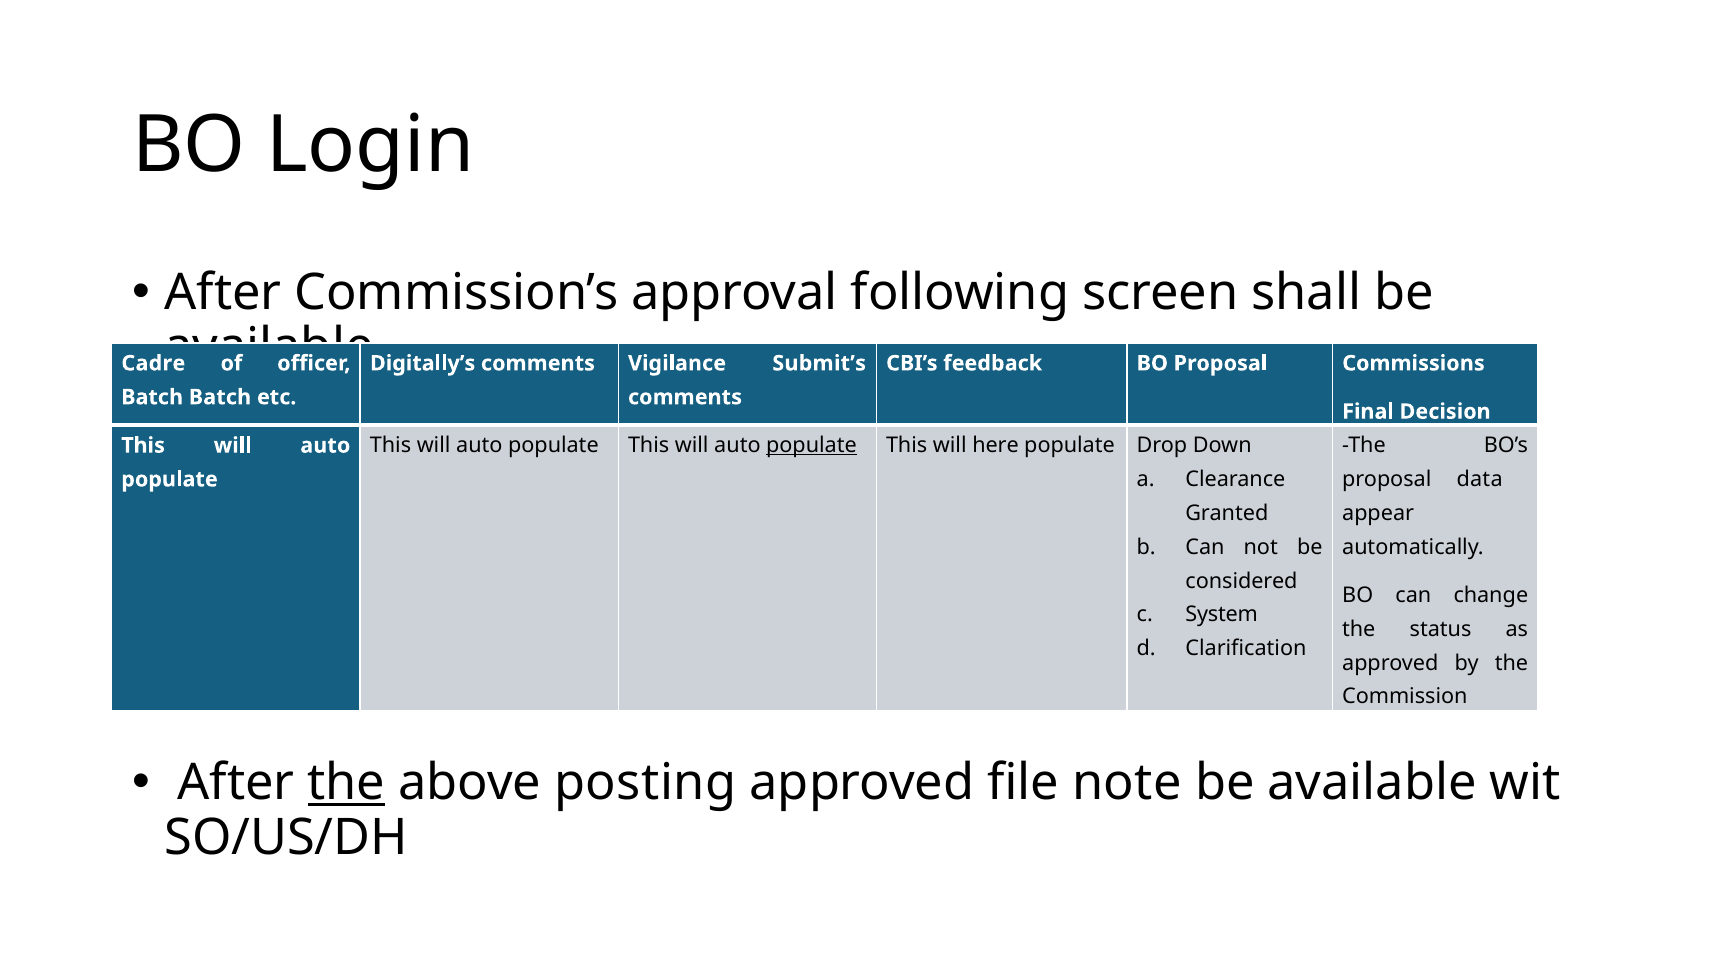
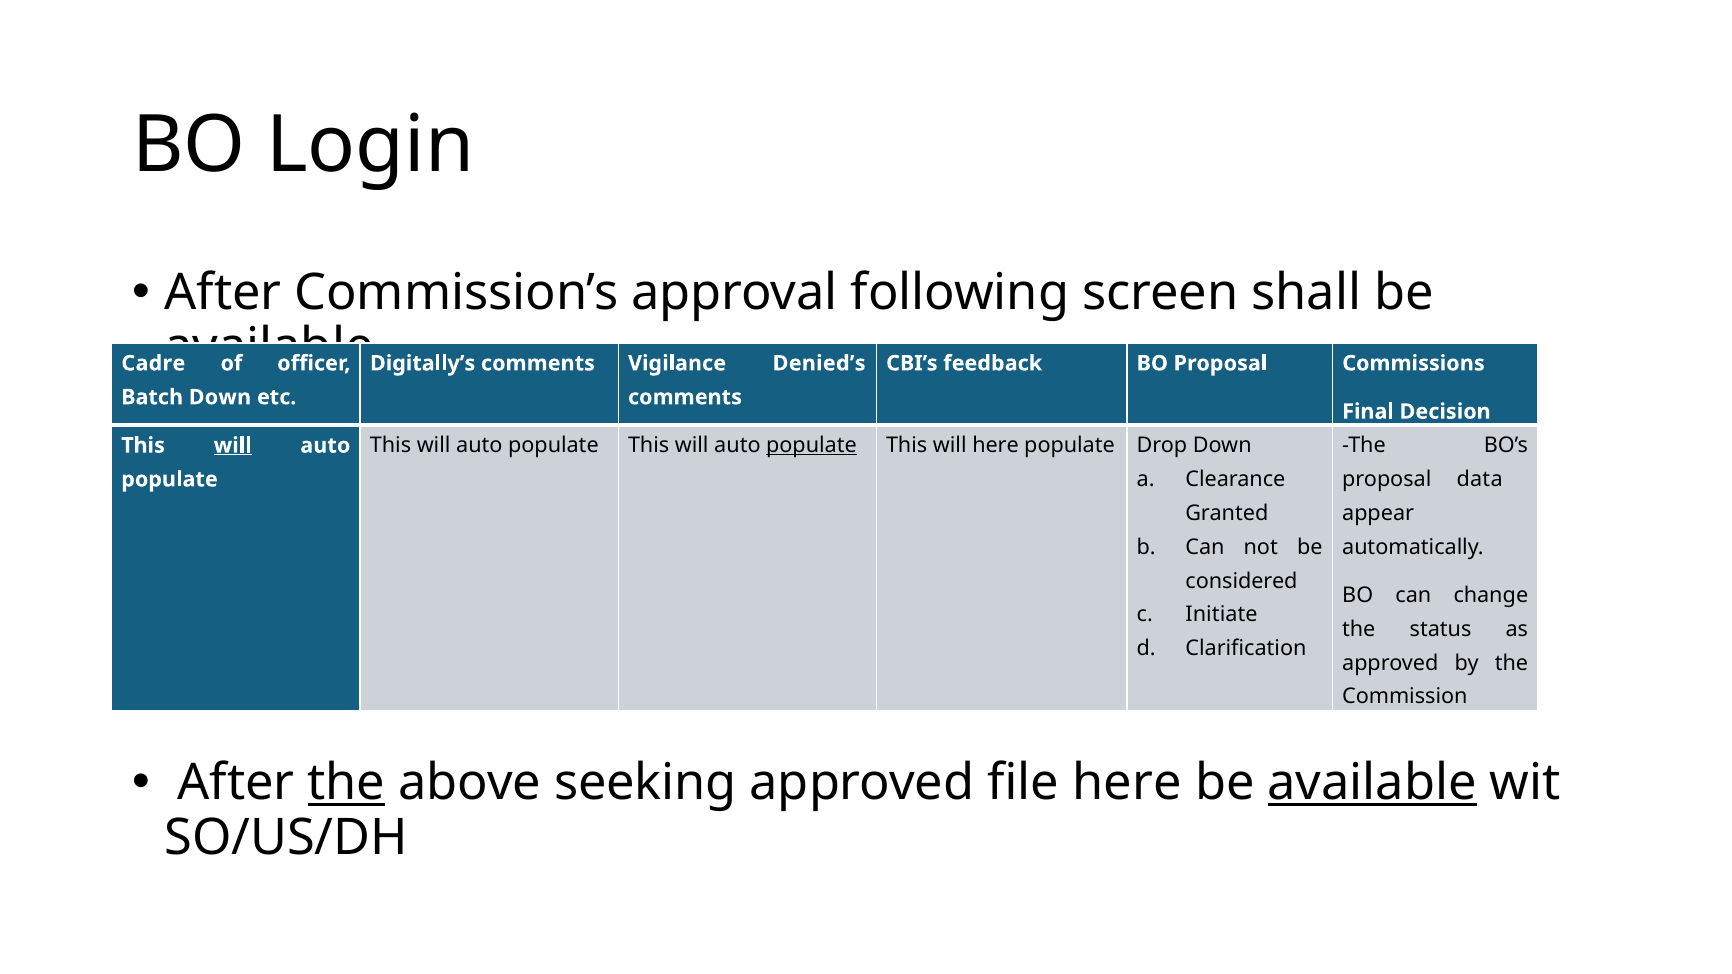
Submit’s: Submit’s -> Denied’s (819, 363)
Batch Batch: Batch -> Down (220, 397)
will underline: none -> present (233, 446)
System: System -> Initiate (1222, 615)
posting: posting -> seeking (646, 783)
file note: note -> here (1127, 783)
available underline: none -> present (1372, 783)
